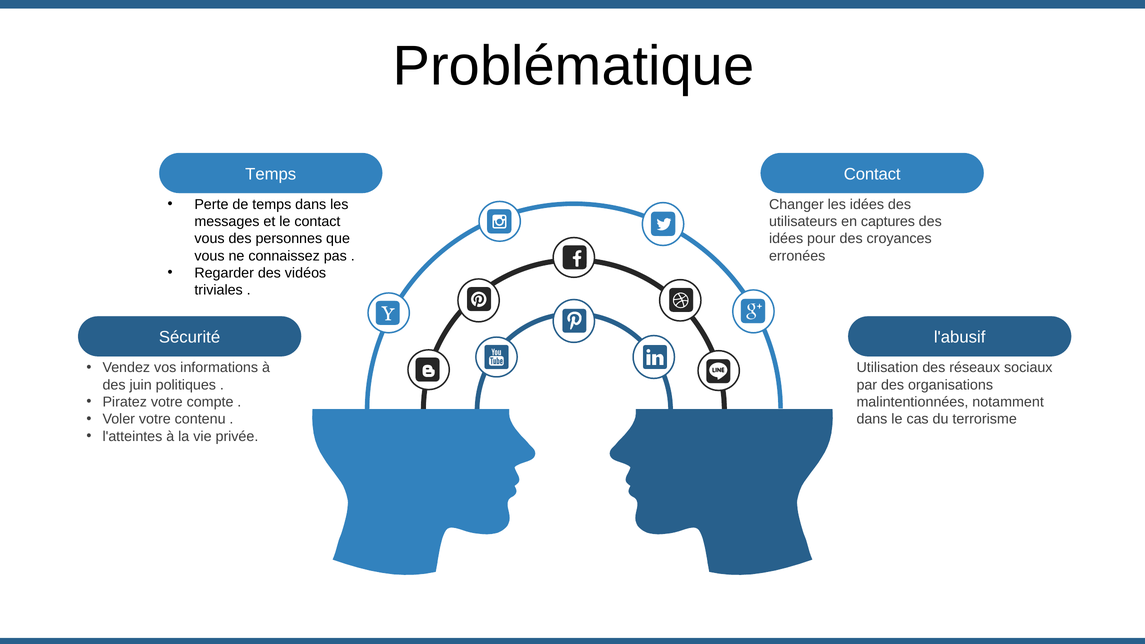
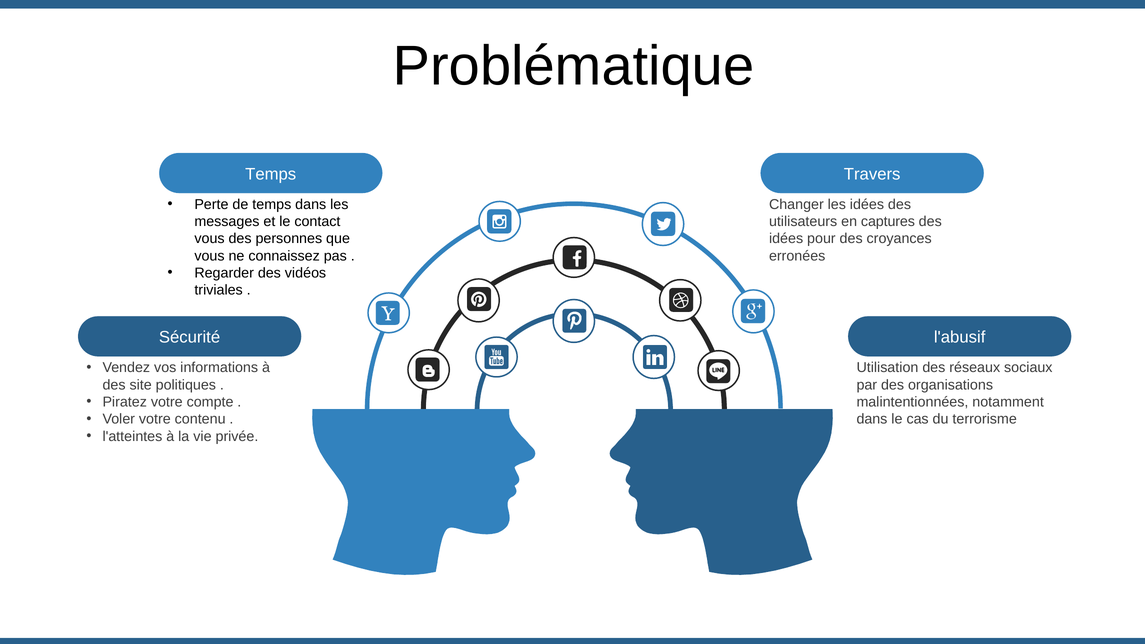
Contact: Contact -> Travers (872, 174)
juin: juin -> site (141, 385)
